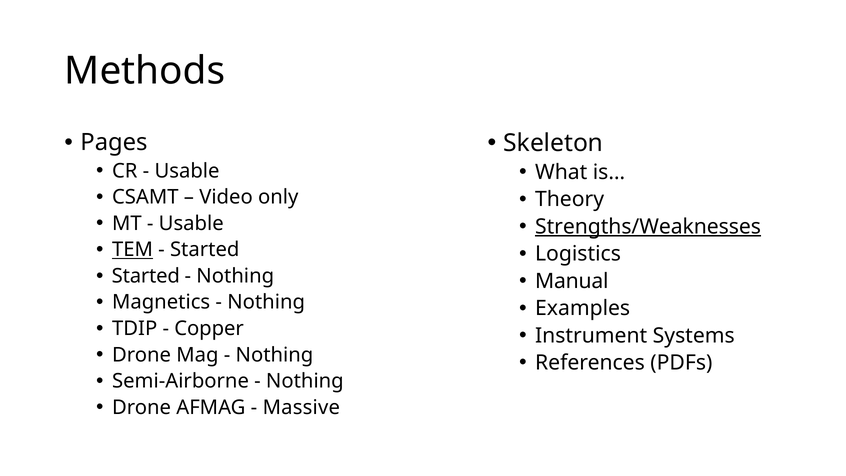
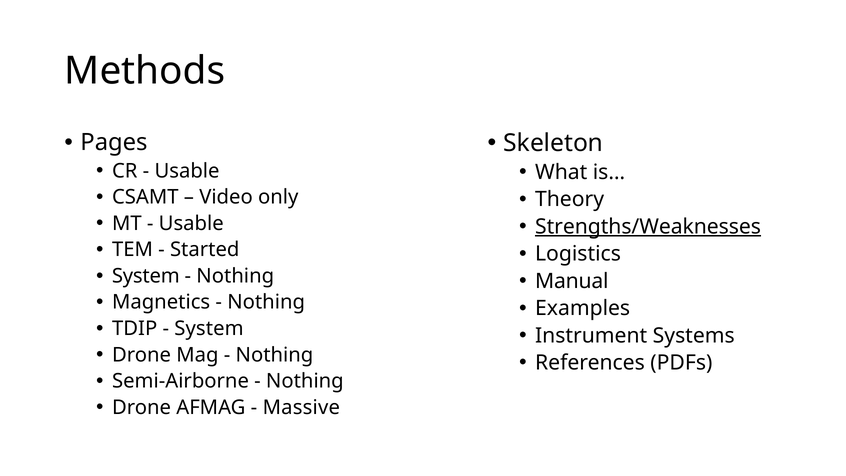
TEM underline: present -> none (133, 250)
Started: Started -> System (146, 276)
Copper: Copper -> System (209, 328)
